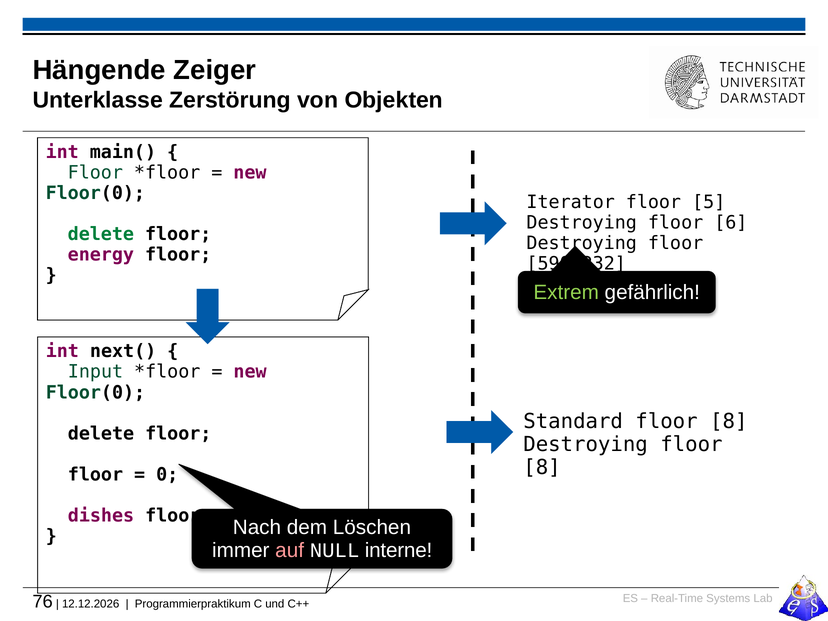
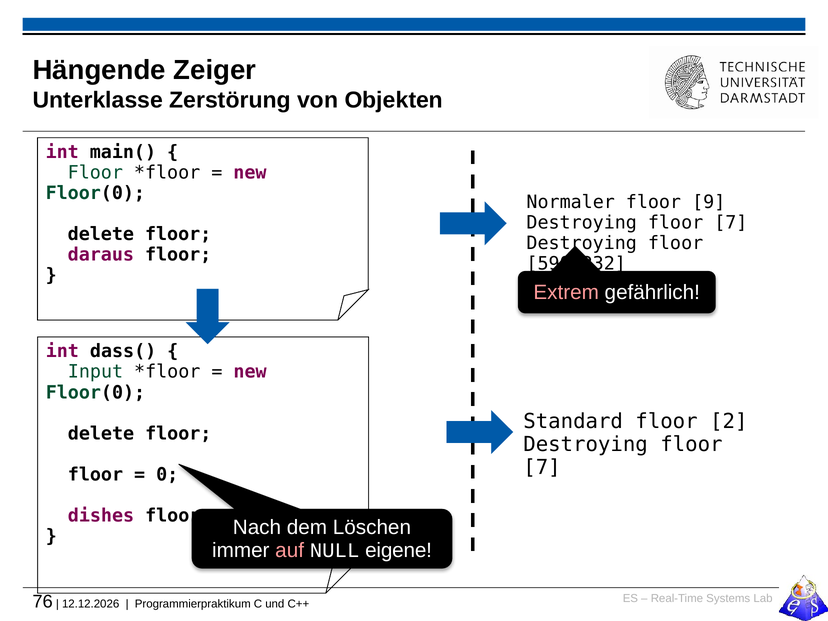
Iterator: Iterator -> Normaler (571, 202)
5: 5 -> 9 (709, 202)
6: 6 -> 7 (731, 223)
delete colour: green -> black (101, 234)
energy: energy -> daraus (101, 255)
Extrem colour: light green -> pink (566, 292)
next(: next( -> dass( (123, 351)
8: 8 -> 2 (729, 421)
8: 8 -> 7 (542, 467)
interne: interne -> eigene (399, 550)
